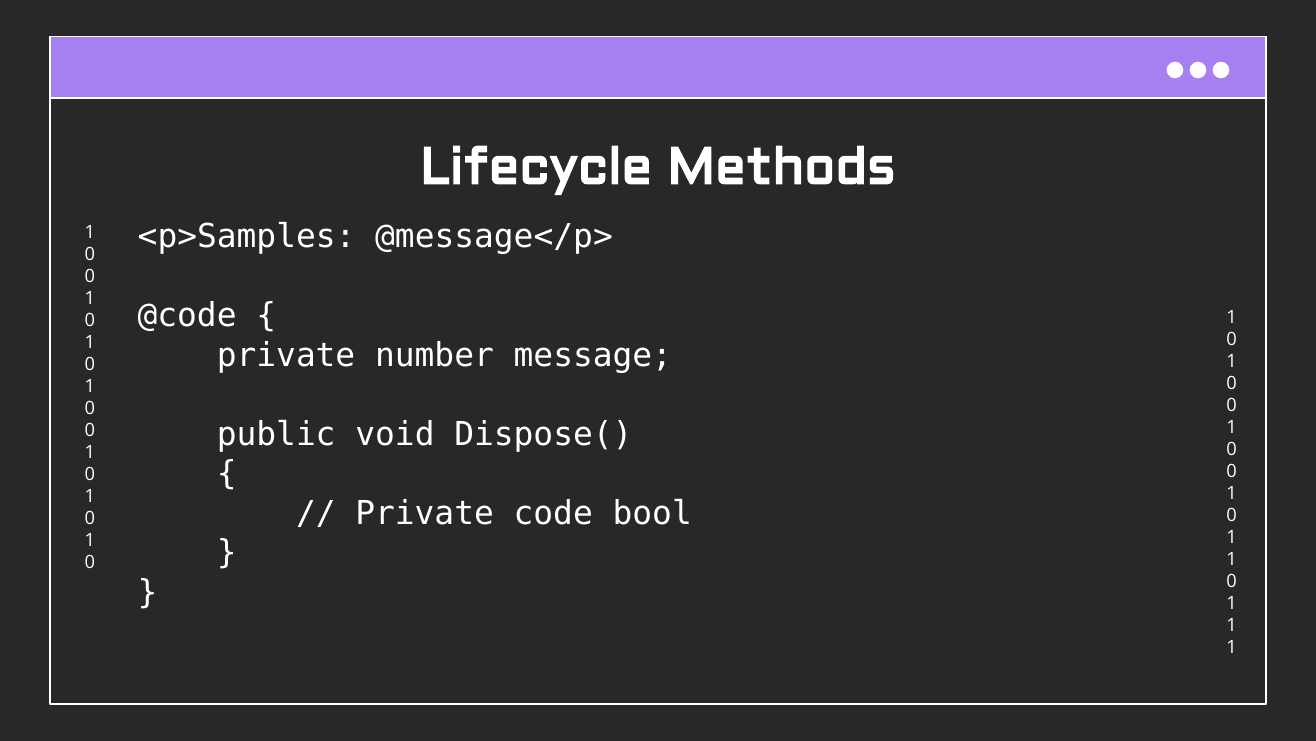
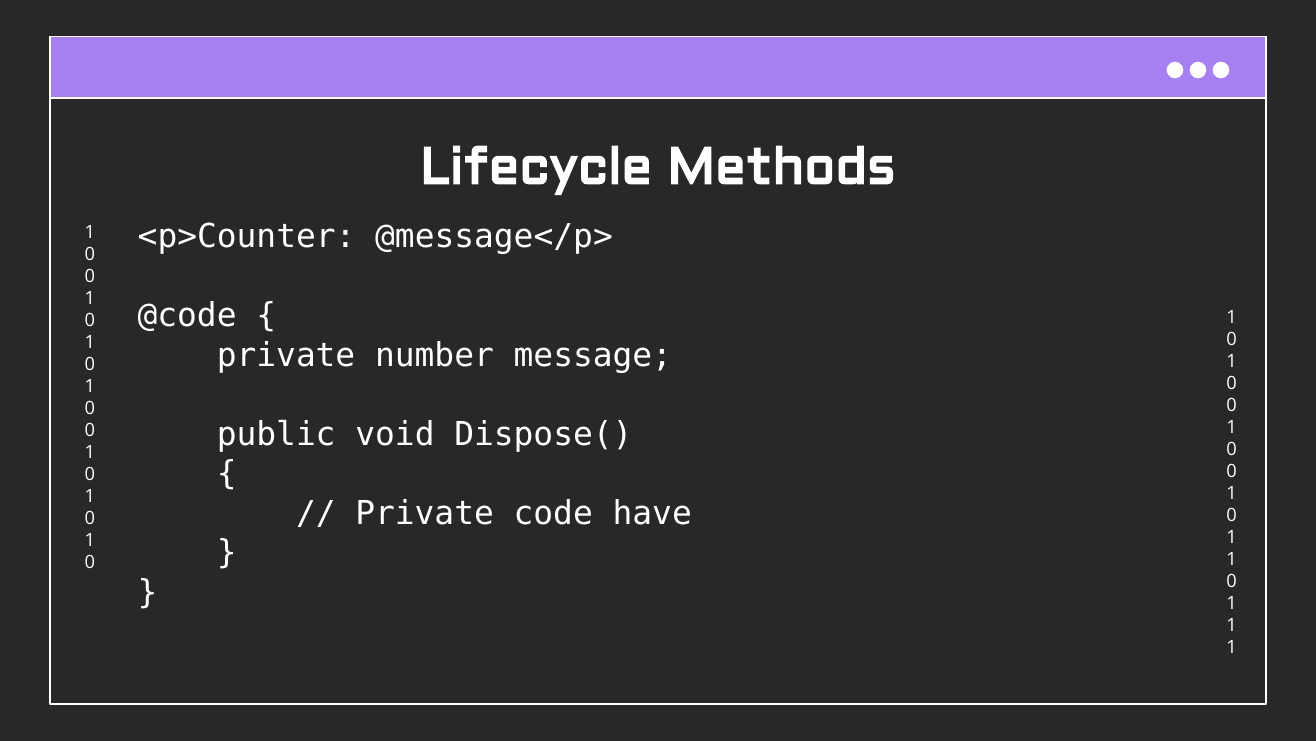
<p>Samples: <p>Samples -> <p>Counter (247, 236)
bool: bool -> have (652, 513)
